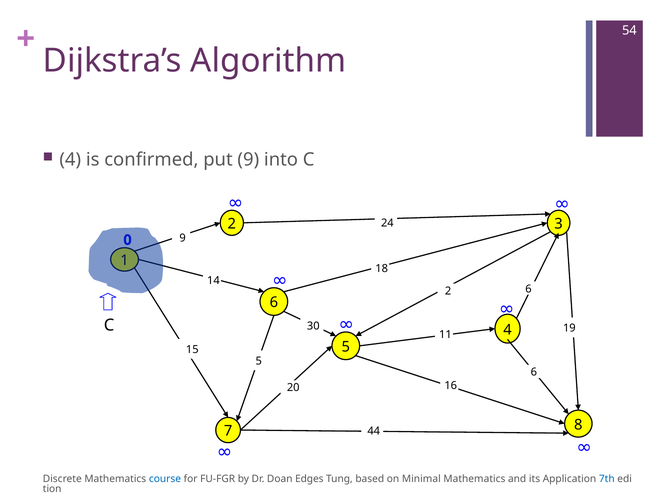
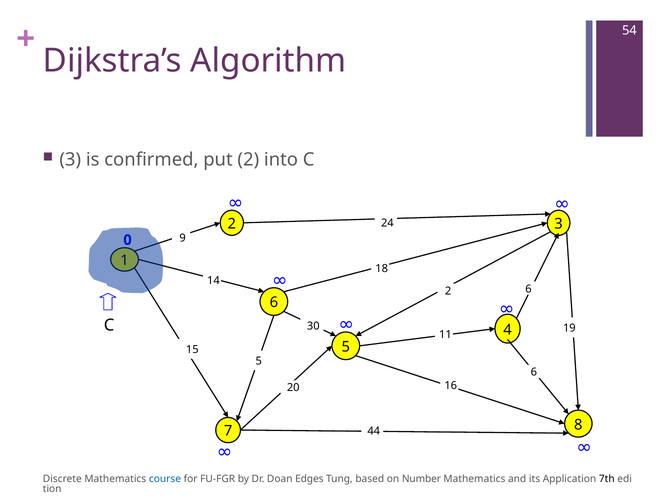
4: 4 -> 3 (70, 160)
put 9: 9 -> 2 (248, 160)
Minimal: Minimal -> Number (421, 479)
7th colour: blue -> black (607, 479)
